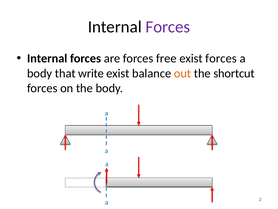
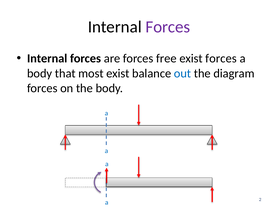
write: write -> most (91, 73)
out colour: orange -> blue (183, 73)
shortcut: shortcut -> diagram (234, 73)
